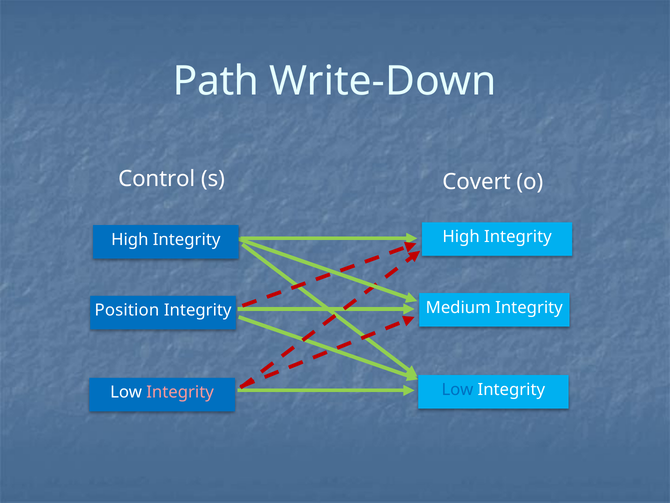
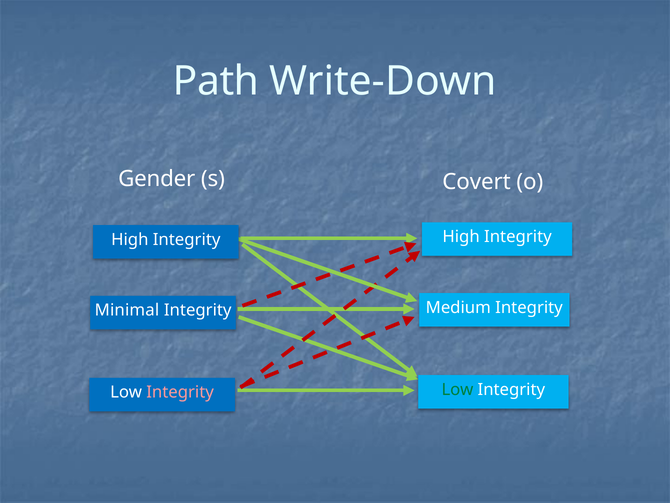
Control: Control -> Gender (157, 179)
Position: Position -> Minimal (127, 310)
Low colour: blue -> green (457, 389)
